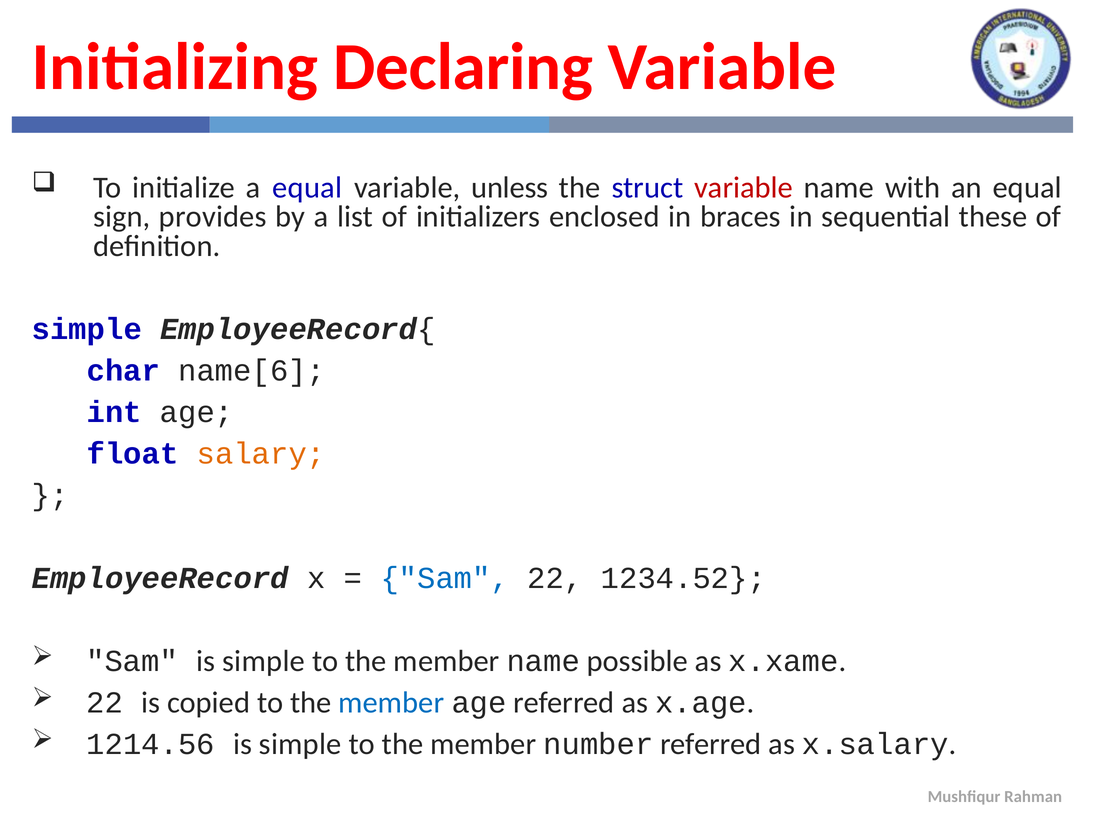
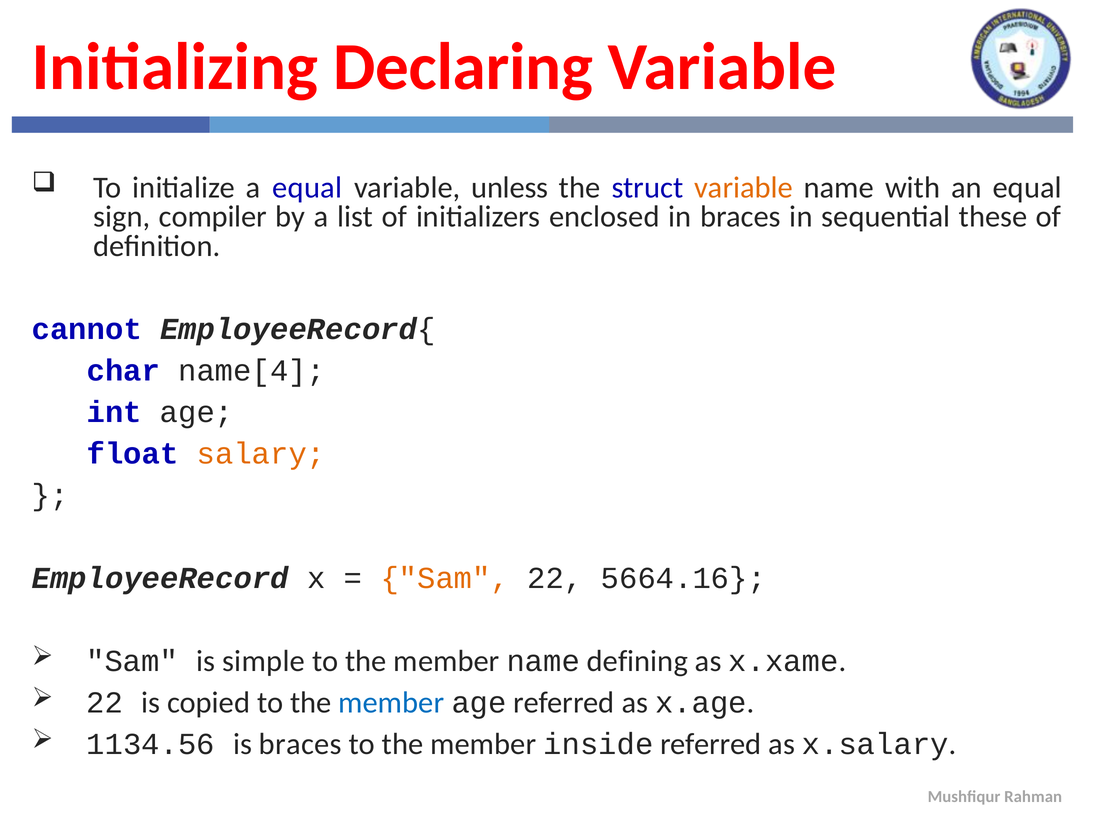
variable colour: red -> orange (743, 188)
provides: provides -> compiler (213, 217)
simple: simple -> cannot (87, 329)
name[6: name[6 -> name[4 (252, 371)
Sam colour: blue -> orange (445, 578)
1234.52: 1234.52 -> 5664.16 (683, 578)
possible: possible -> defining (637, 661)
1214.56: 1214.56 -> 1134.56 (151, 745)
simple: simple -> braces (300, 745)
number: number -> inside (598, 745)
